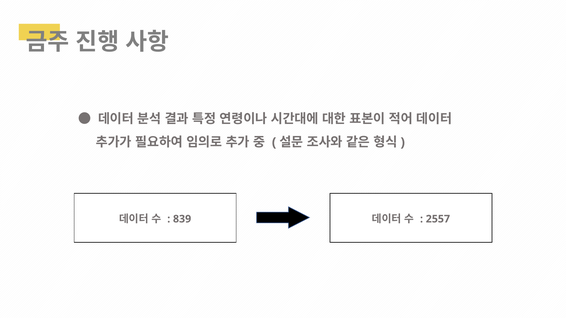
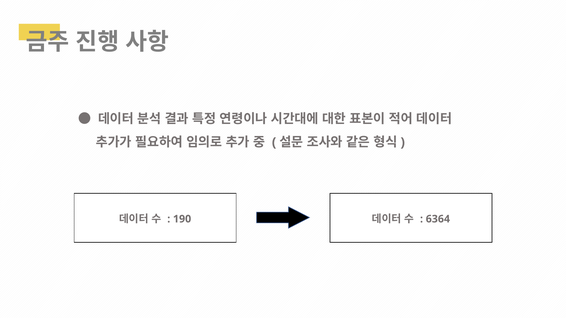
839: 839 -> 190 (182, 219)
2557: 2557 -> 6364 (438, 219)
